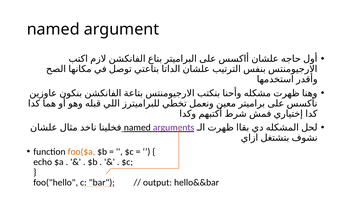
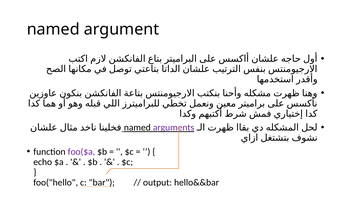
foo($a colour: orange -> purple (81, 152)
